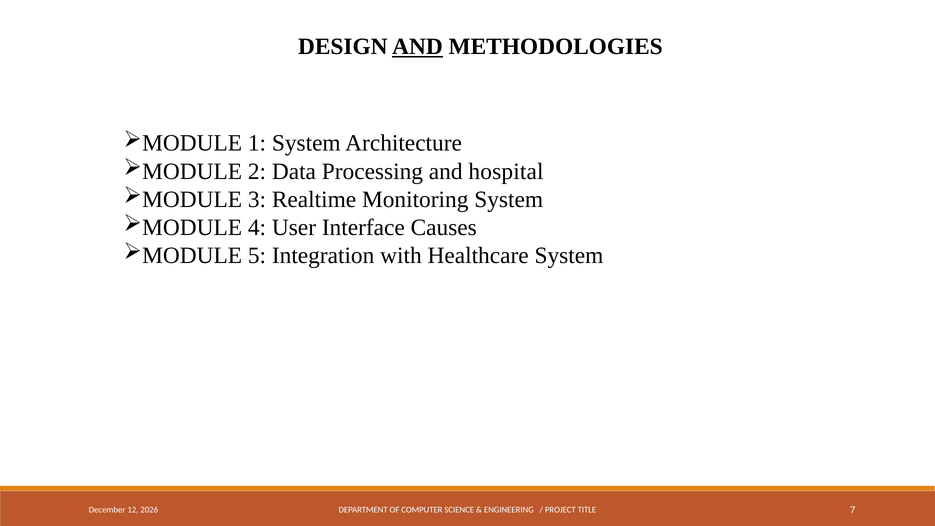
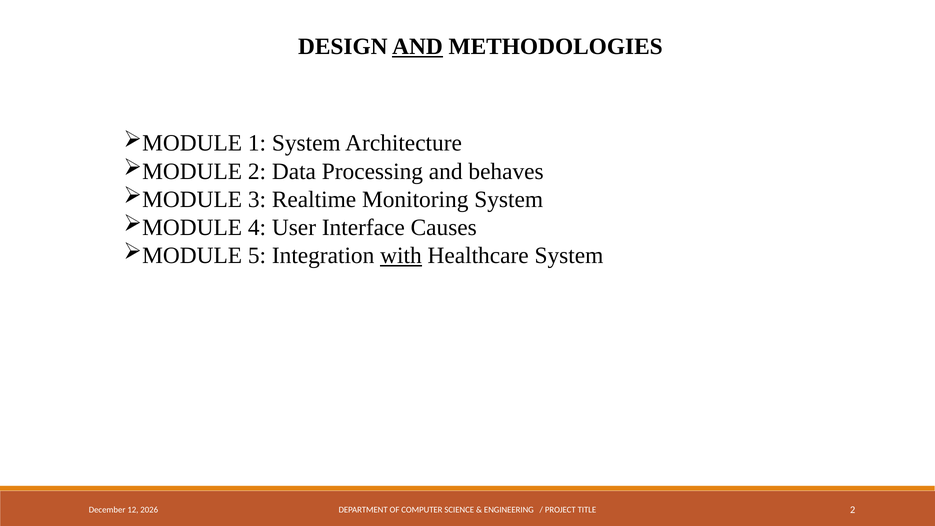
hospital: hospital -> behaves (506, 171)
with underline: none -> present (401, 255)
TITLE 7: 7 -> 2 (853, 510)
